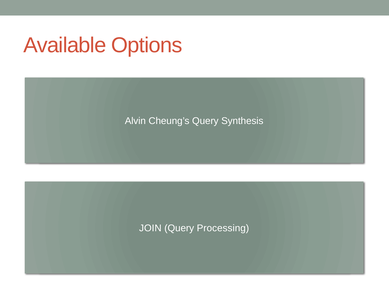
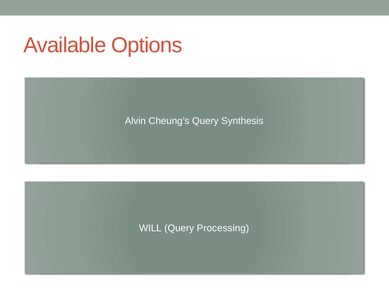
JOIN: JOIN -> WILL (150, 228)
